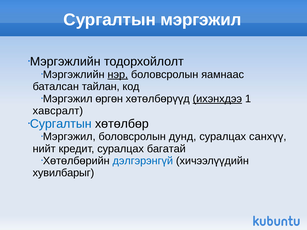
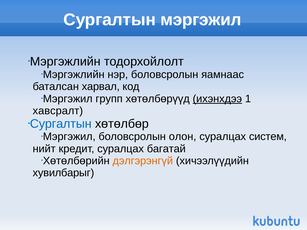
нэр underline: present -> none (118, 75)
тайлан: тайлан -> харвал (101, 87)
өргөн: өргөн -> групп (109, 99)
дунд: дунд -> олон (183, 137)
санхүү: санхүү -> систем (268, 137)
дэлгэрэнгүй colour: blue -> orange (143, 161)
